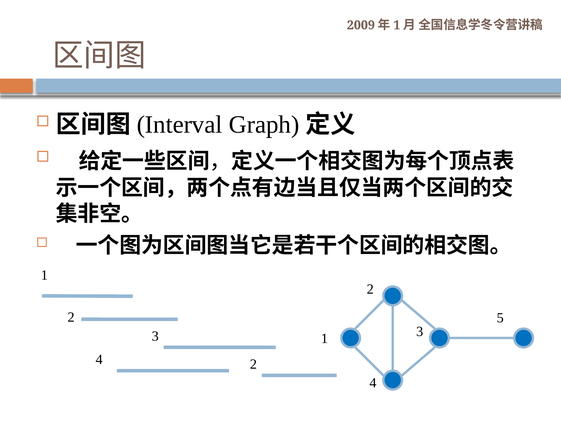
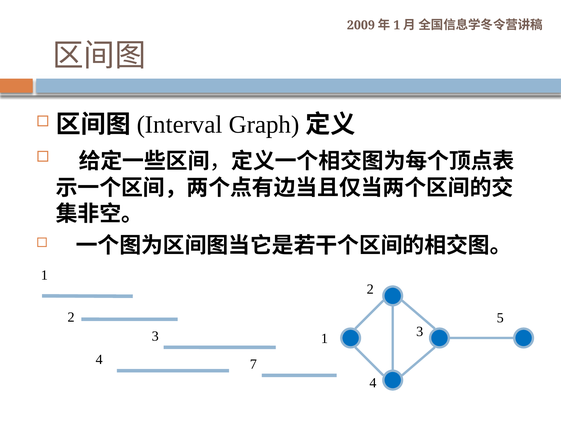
4 2: 2 -> 7 (253, 364)
